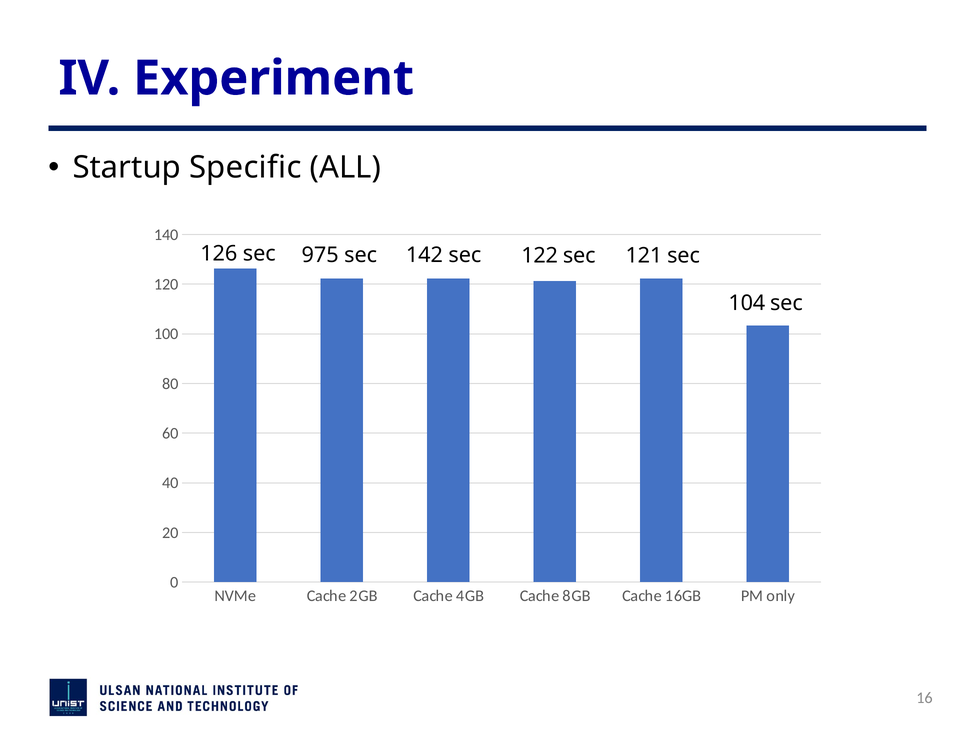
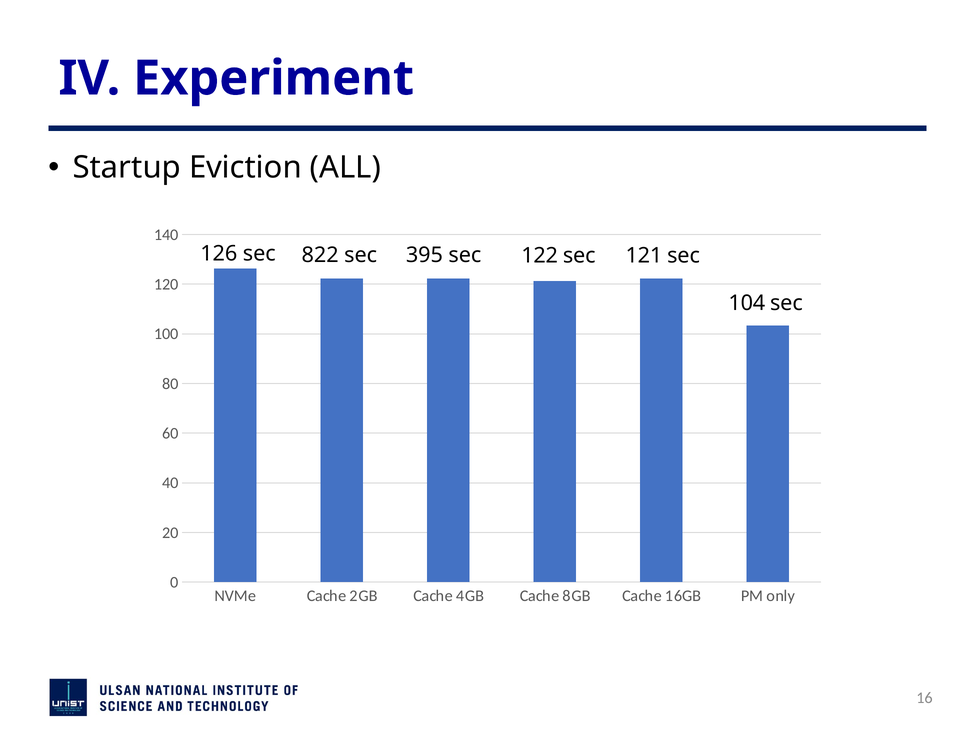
Specific: Specific -> Eviction (245, 167)
975: 975 -> 822 (320, 255)
142: 142 -> 395 (424, 255)
